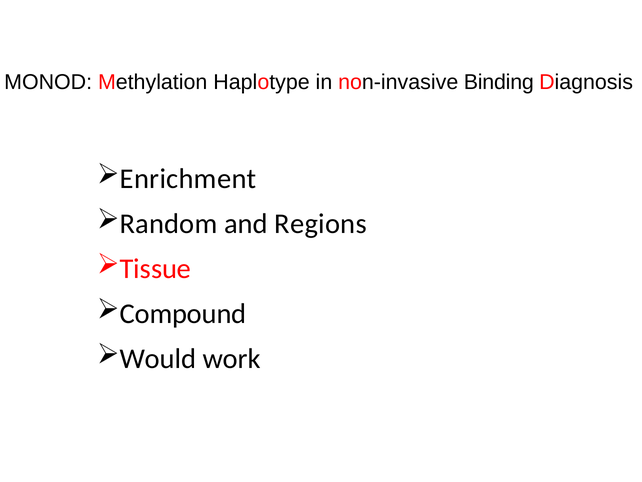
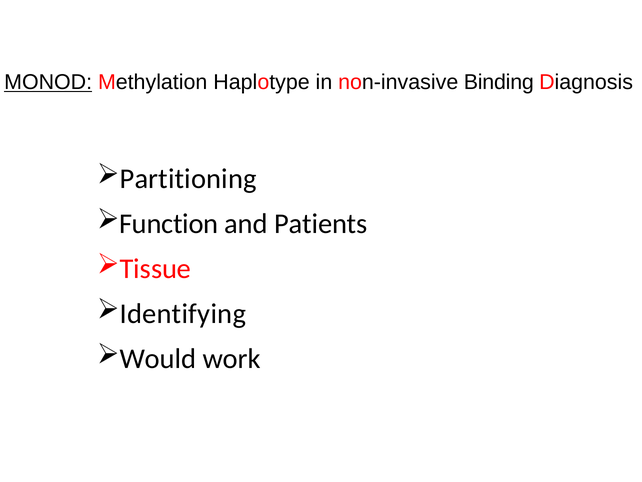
MONOD underline: none -> present (48, 82)
Enrichment: Enrichment -> Partitioning (188, 179)
Random: Random -> Function (169, 224)
Regions: Regions -> Patients (321, 224)
Compound: Compound -> Identifying (183, 313)
